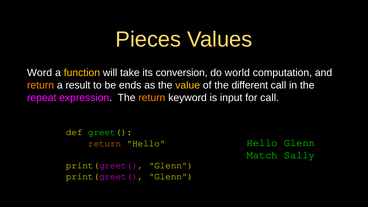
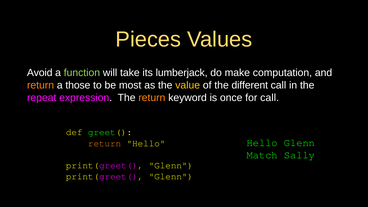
Word: Word -> Avoid (40, 73)
function colour: yellow -> light green (82, 73)
conversion: conversion -> lumberjack (182, 73)
world: world -> make (237, 73)
result: result -> those (78, 85)
ends: ends -> most (130, 85)
input: input -> once (231, 98)
